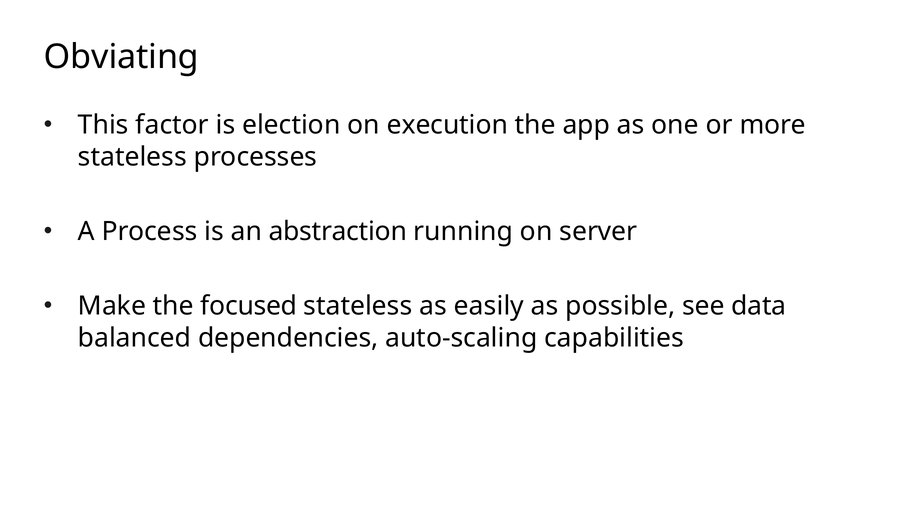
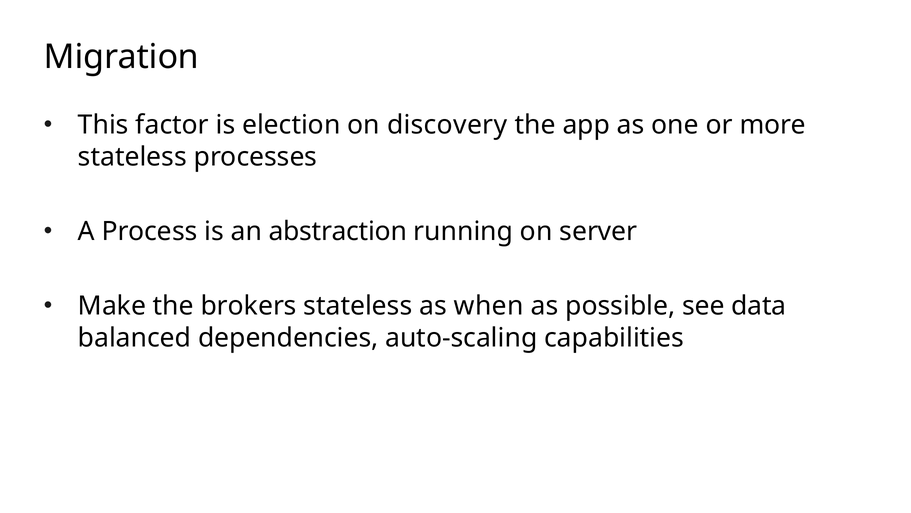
Obviating: Obviating -> Migration (122, 57)
execution: execution -> discovery (447, 125)
focused: focused -> brokers (249, 306)
easily: easily -> when (489, 306)
